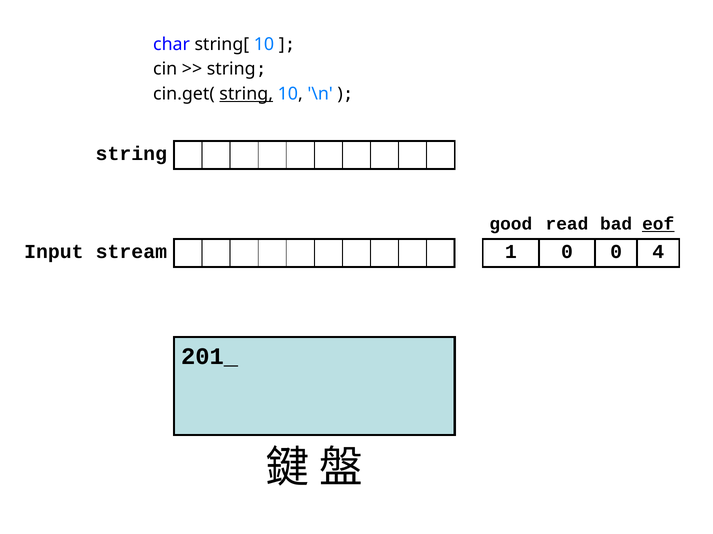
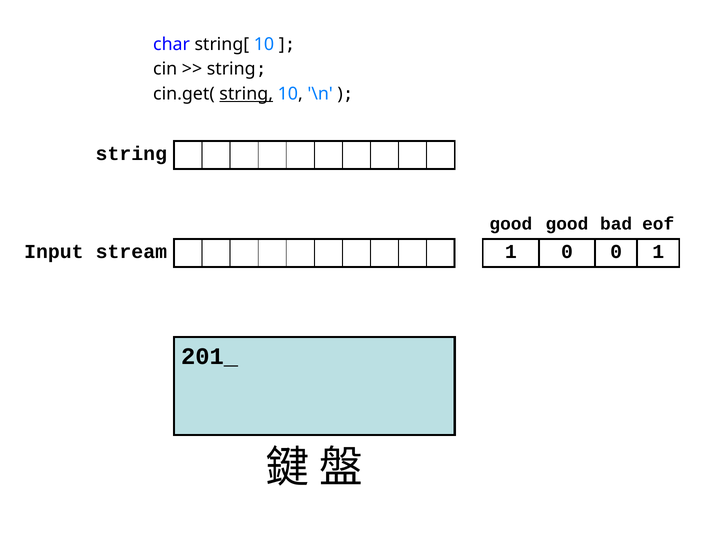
good read: read -> good (567, 224)
eof underline: present -> none (658, 224)
0 4: 4 -> 1 (658, 252)
